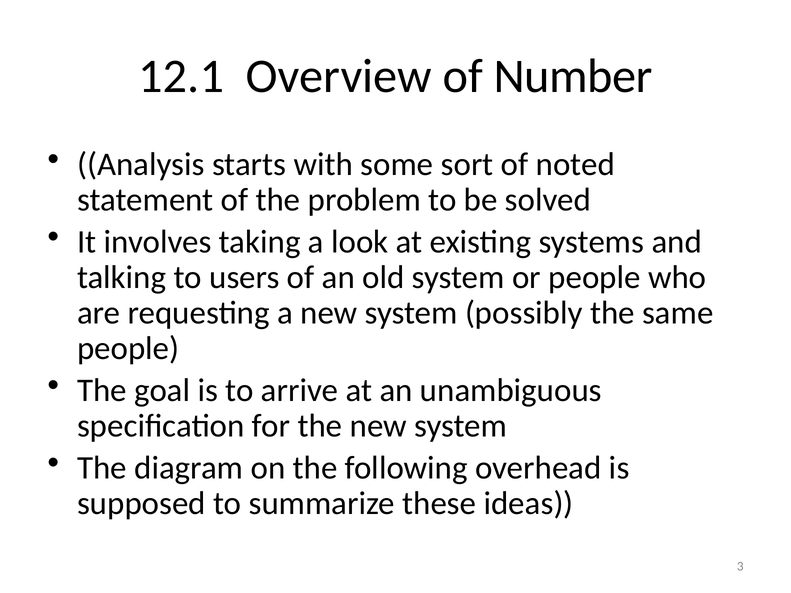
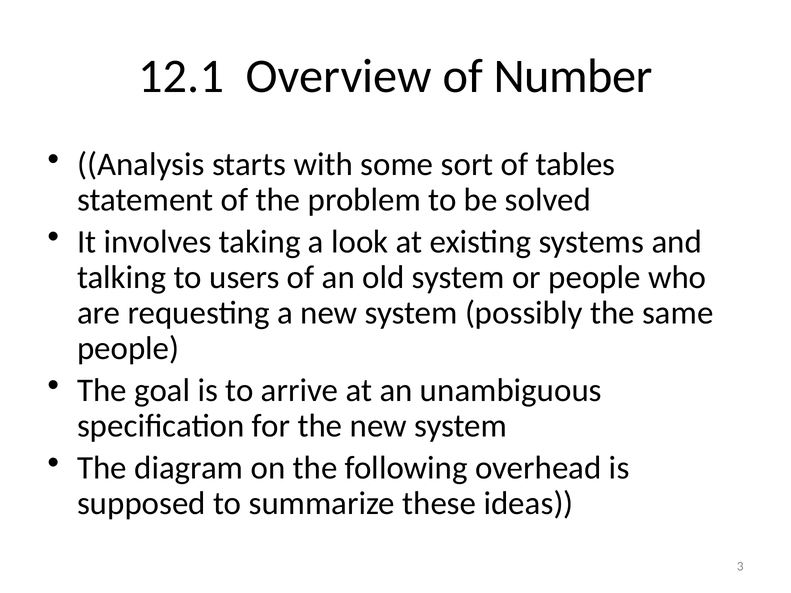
noted: noted -> tables (576, 164)
